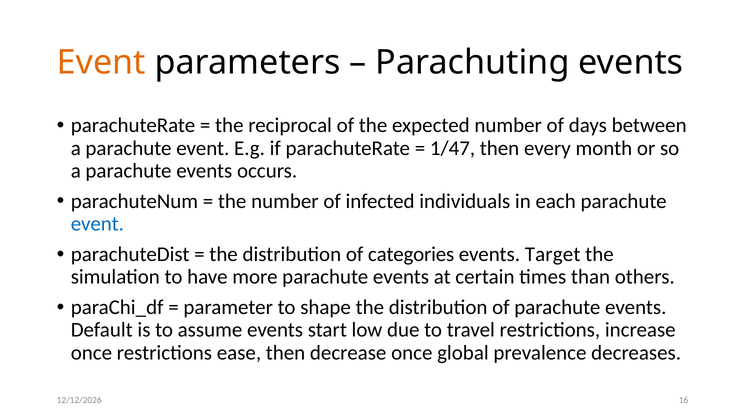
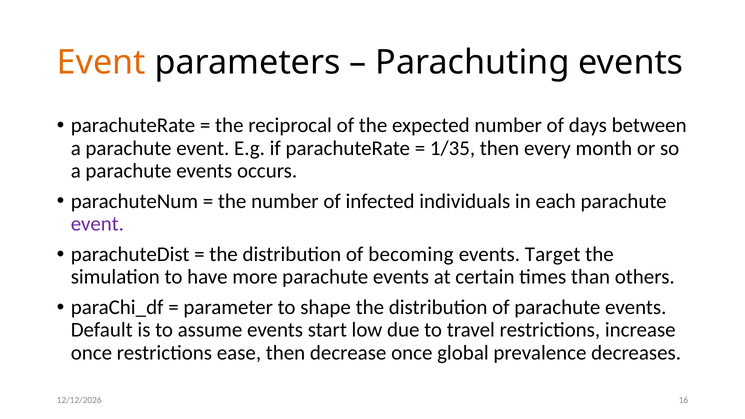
1/47: 1/47 -> 1/35 (453, 148)
event colour: blue -> purple (97, 224)
categories: categories -> becoming (411, 254)
